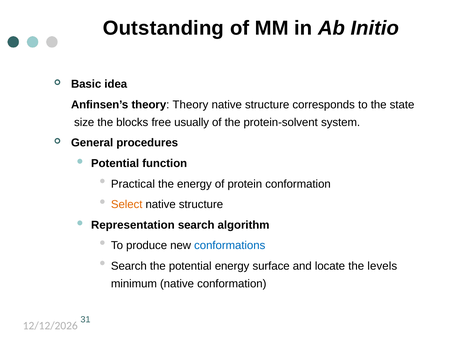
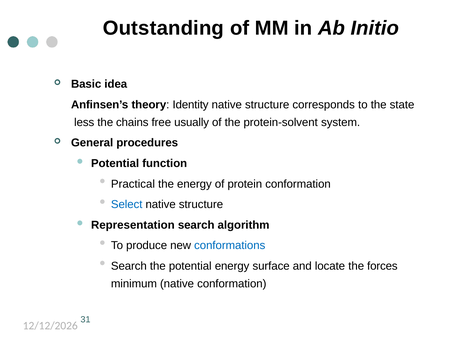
theory Theory: Theory -> Identity (191, 105)
size: size -> less (84, 122)
blocks: blocks -> chains (132, 122)
Select colour: orange -> blue (127, 204)
levels: levels -> forces (382, 266)
